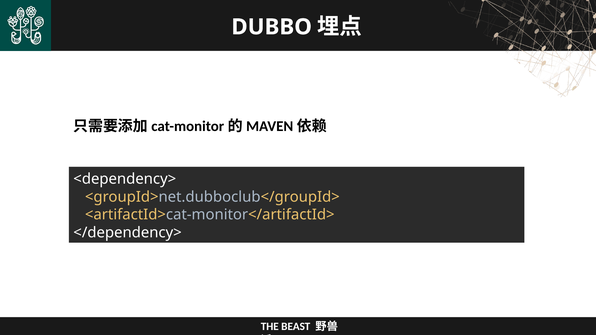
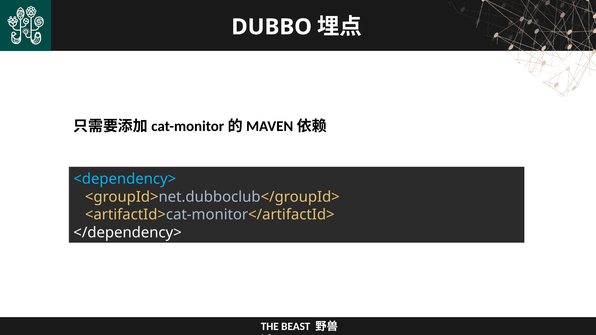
<dependency> colour: white -> light blue (125, 179)
